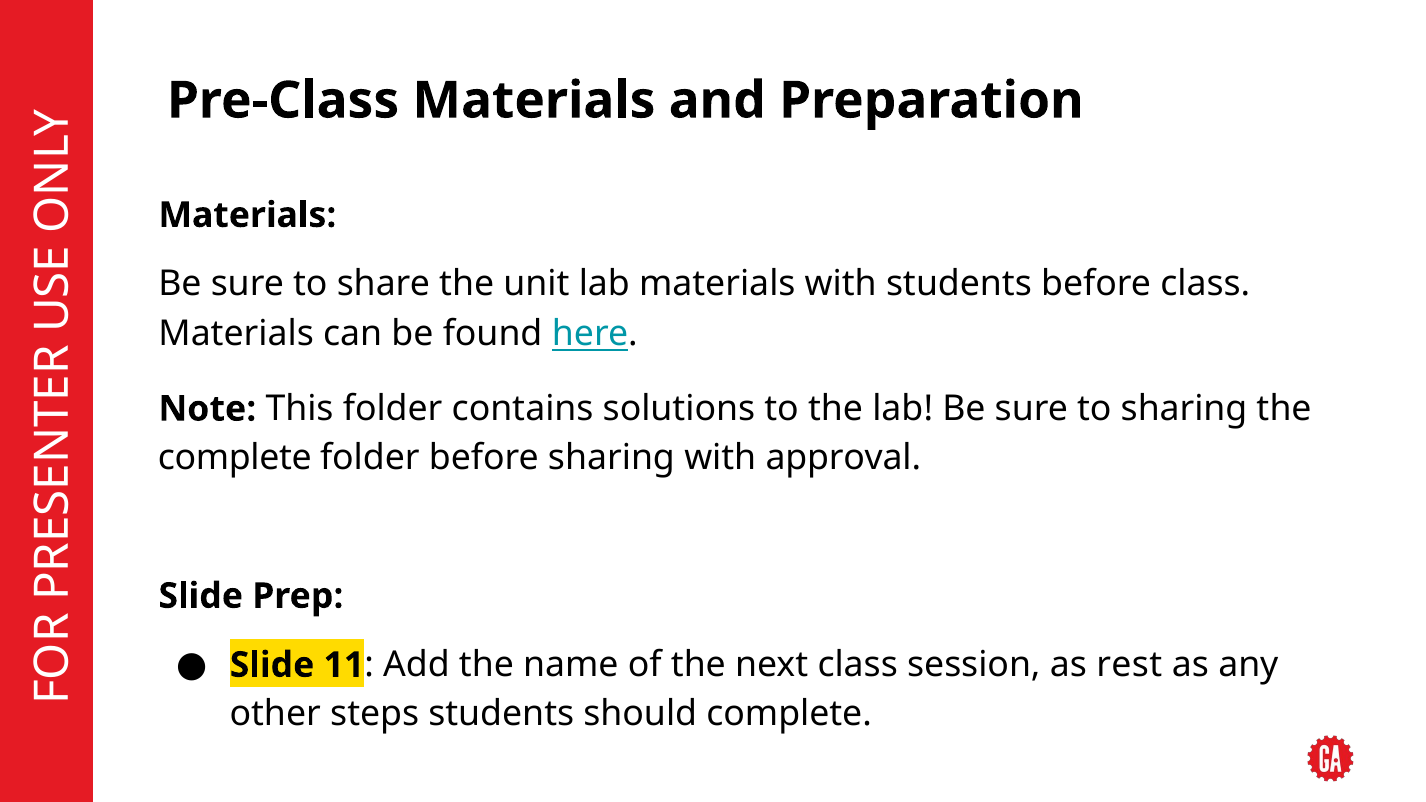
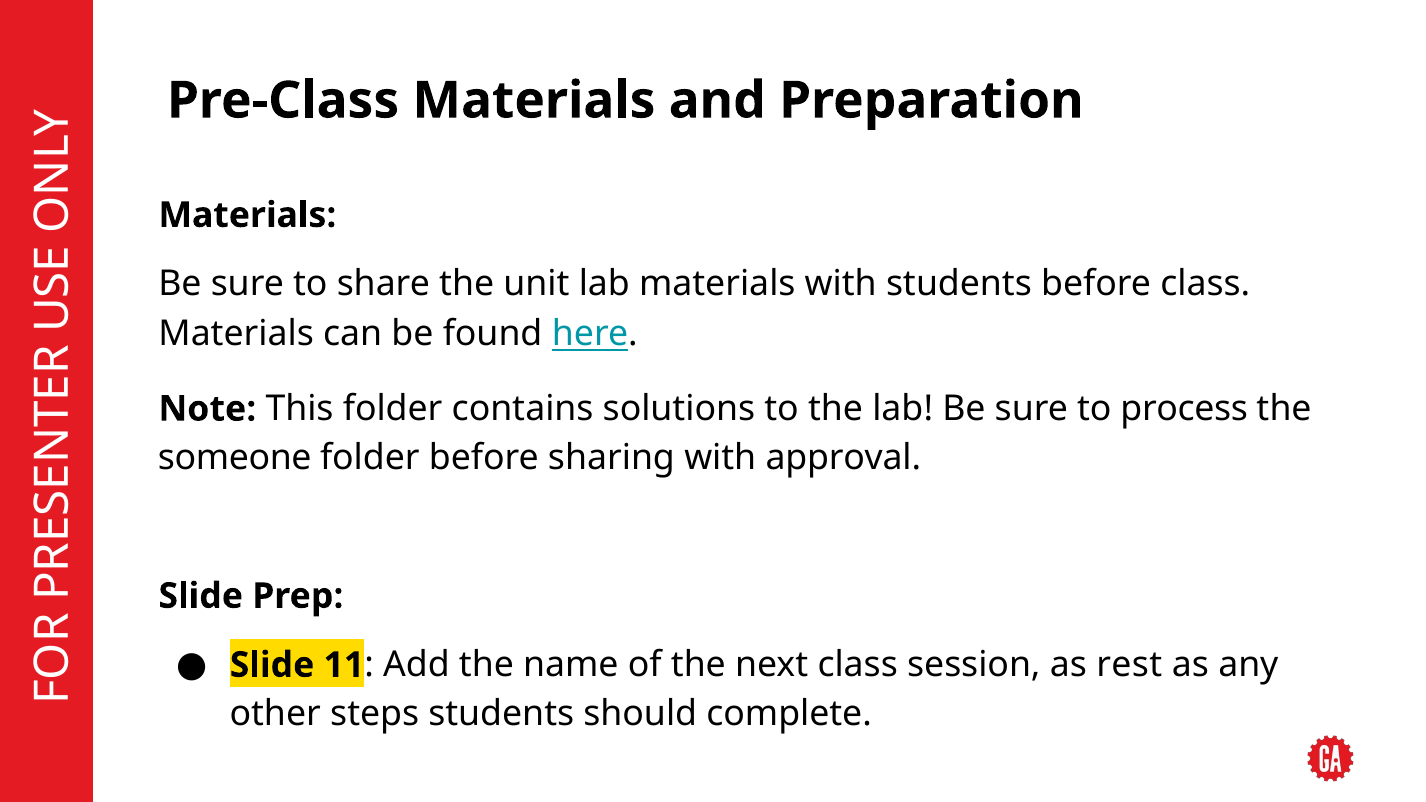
to sharing: sharing -> process (1184, 409)
complete: complete -> someone (235, 458)
